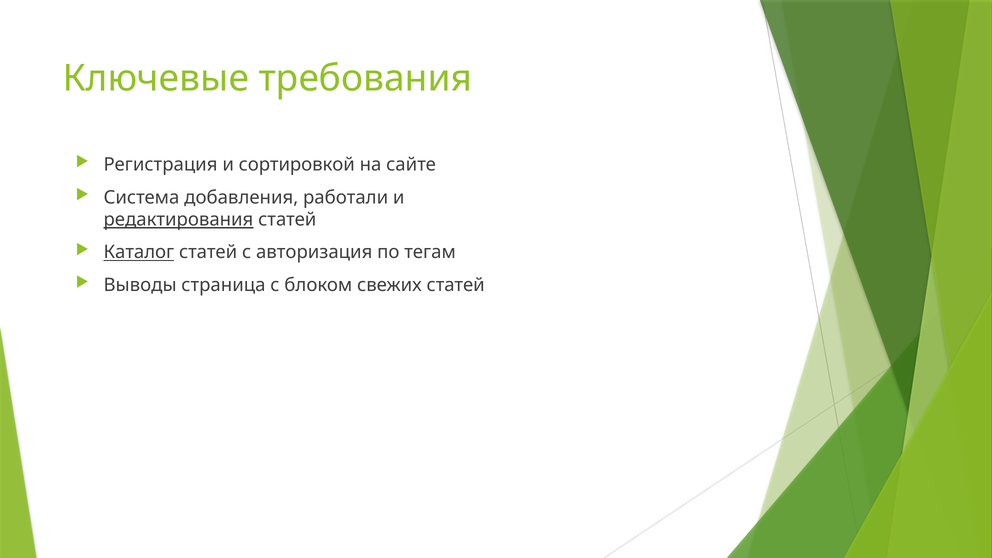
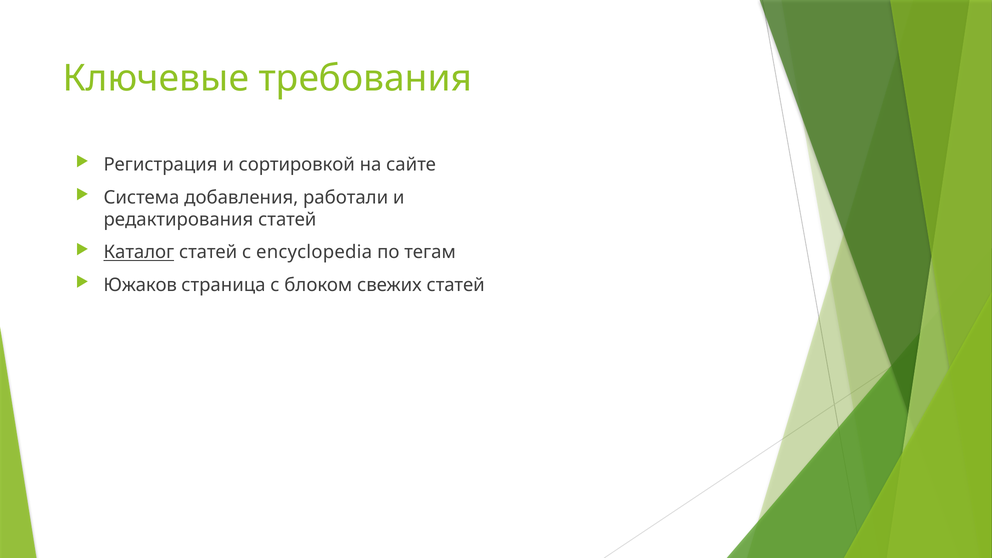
редактирования underline: present -> none (178, 220)
авторизация: авторизация -> encyclopedia (314, 252)
Выводы: Выводы -> Южаков (140, 285)
